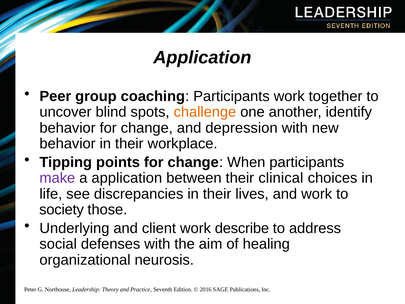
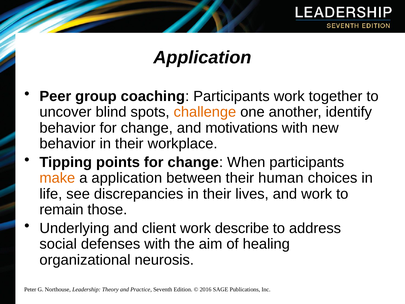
depression: depression -> motivations (242, 128)
make colour: purple -> orange (57, 178)
clinical: clinical -> human (281, 178)
society: society -> remain (62, 210)
